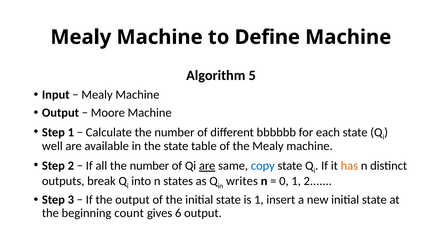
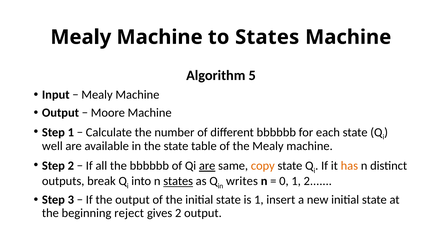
to Define: Define -> States (267, 37)
all the number: number -> bbbbbb (149, 166)
copy colour: blue -> orange (263, 166)
states underline: none -> present (178, 181)
count: count -> reject (129, 213)
gives 6: 6 -> 2 (178, 213)
